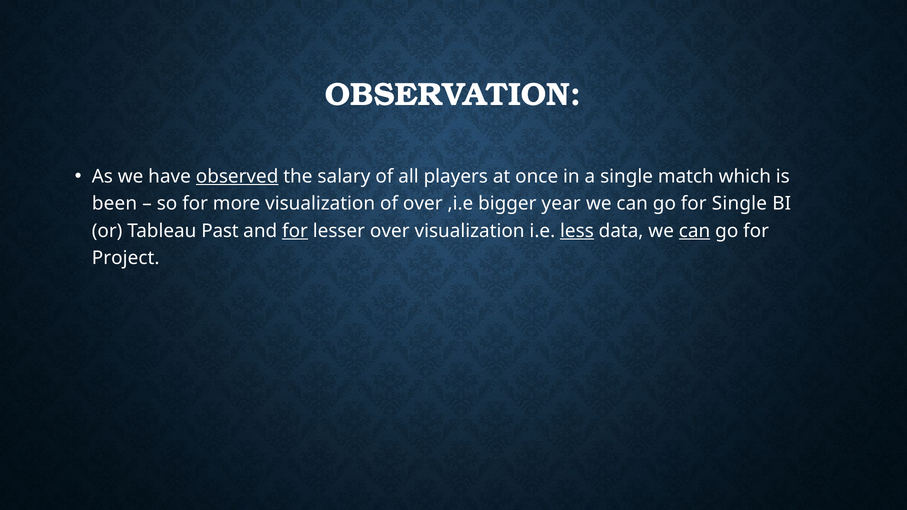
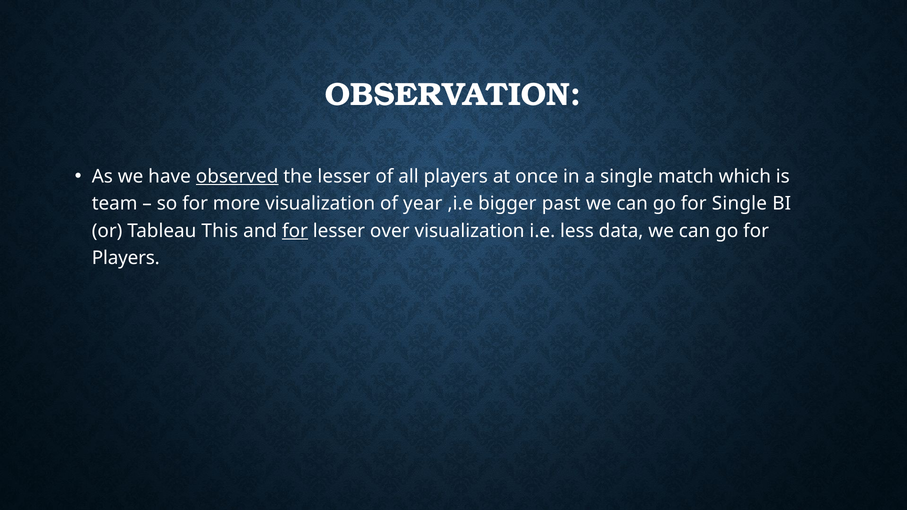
the salary: salary -> lesser (344, 177)
been: been -> team (115, 204)
of over: over -> year (423, 204)
year: year -> past (561, 204)
Past: Past -> This (220, 231)
less underline: present -> none (577, 231)
can underline: present -> none (695, 231)
Project: Project -> Players (126, 258)
